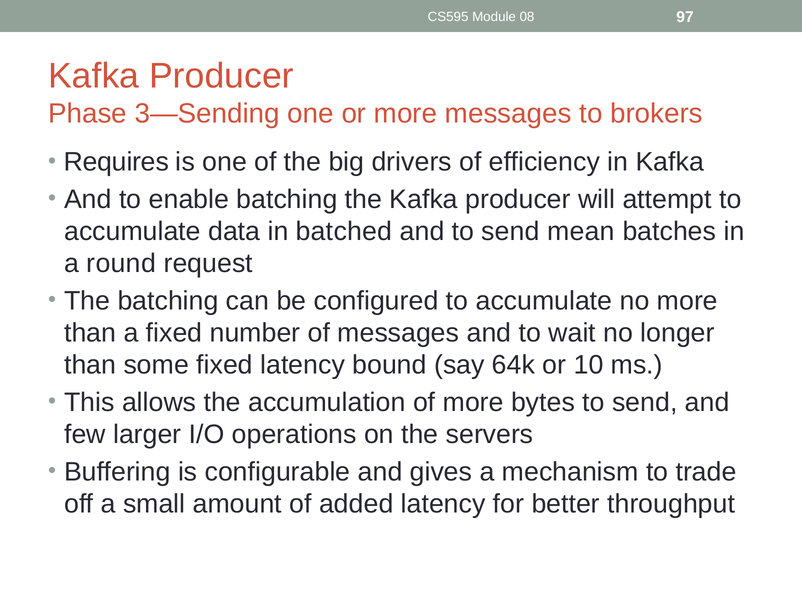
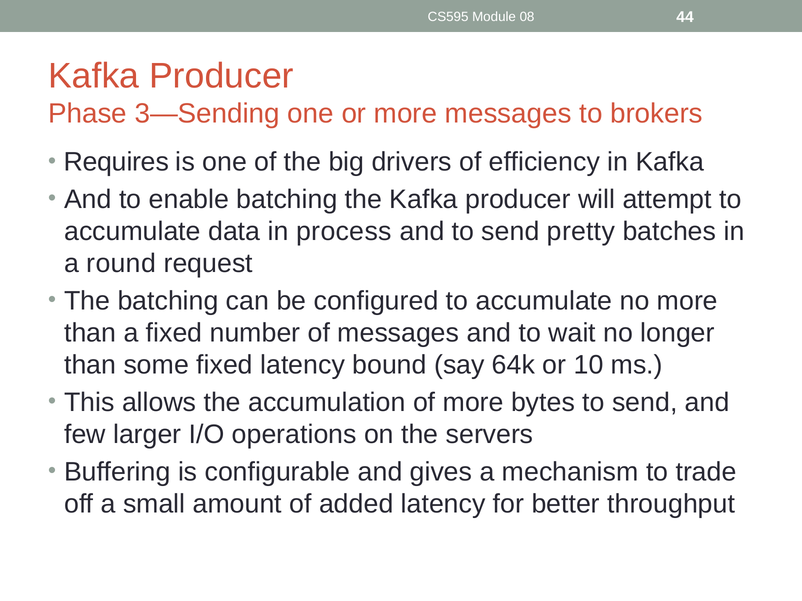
97: 97 -> 44 (685, 17)
batched: batched -> process (344, 232)
mean: mean -> pretty (581, 232)
